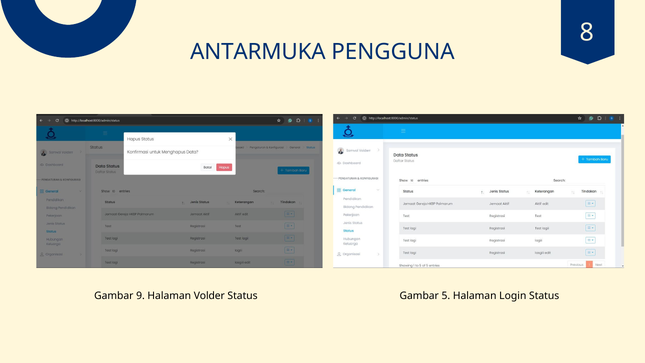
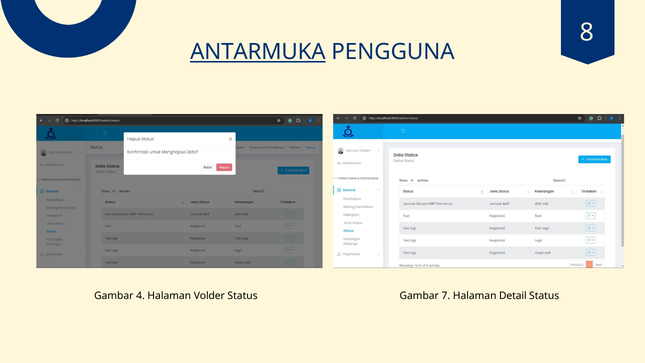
ANTARMUKA underline: none -> present (258, 52)
9: 9 -> 4 (140, 296)
5: 5 -> 7 (446, 296)
Login: Login -> Detail (513, 296)
